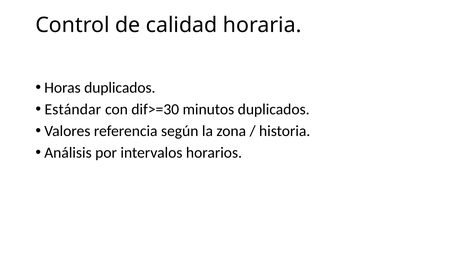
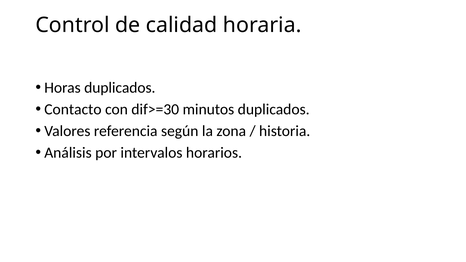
Estándar: Estándar -> Contacto (73, 109)
